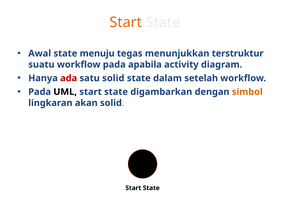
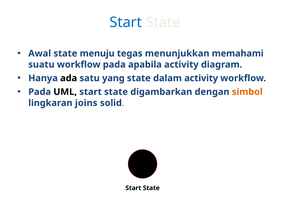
Start colour: orange -> blue (126, 22)
terstruktur: terstruktur -> memahami (238, 54)
ada colour: red -> black (69, 78)
satu solid: solid -> yang (113, 78)
dalam setelah: setelah -> activity (201, 78)
akan: akan -> joins (86, 103)
